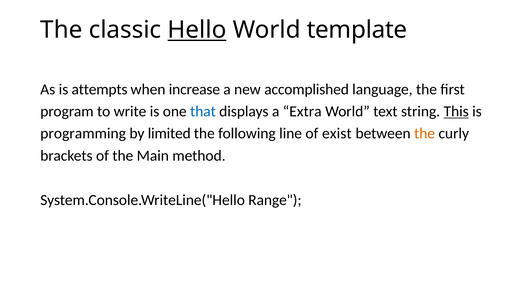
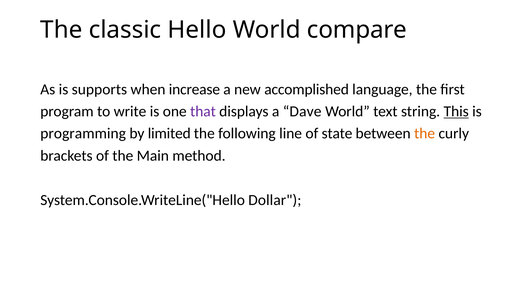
Hello underline: present -> none (197, 30)
template: template -> compare (357, 30)
attempts: attempts -> supports (99, 89)
that colour: blue -> purple (203, 112)
Extra: Extra -> Dave (302, 112)
exist: exist -> state (337, 134)
Range: Range -> Dollar (275, 200)
